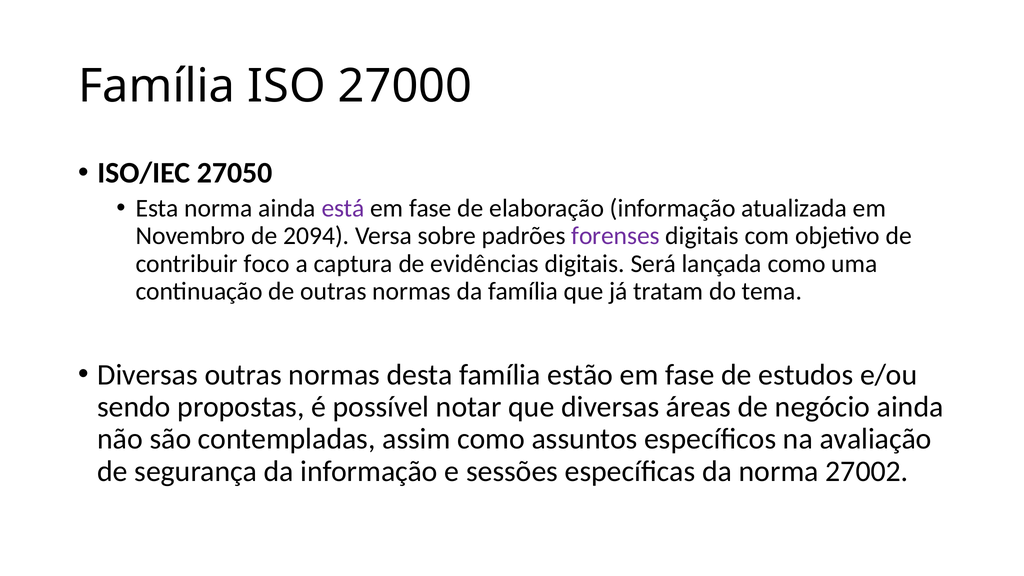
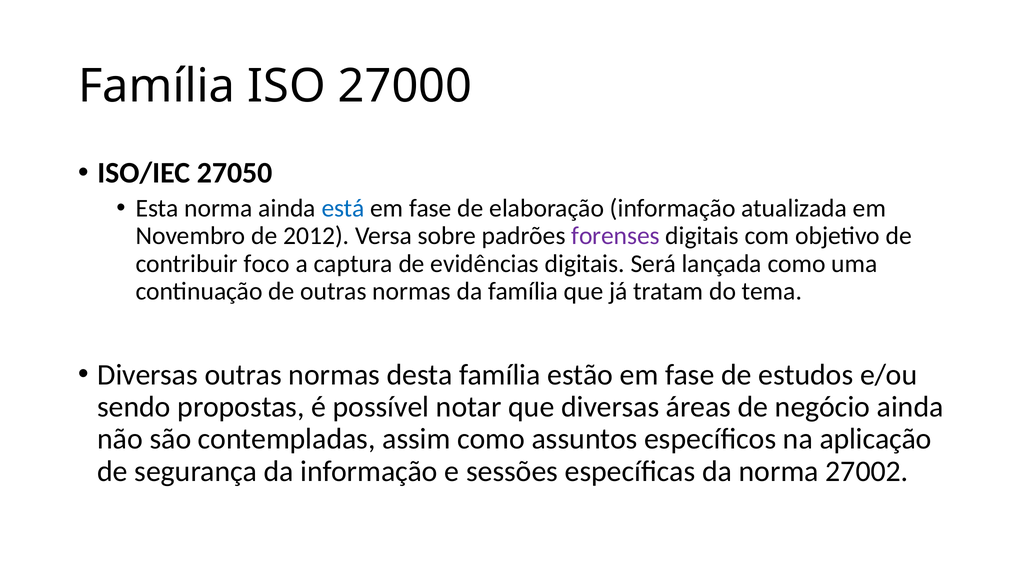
está colour: purple -> blue (343, 208)
2094: 2094 -> 2012 (316, 236)
avaliação: avaliação -> aplicação (876, 439)
